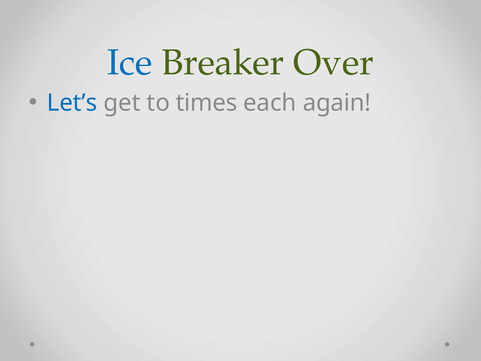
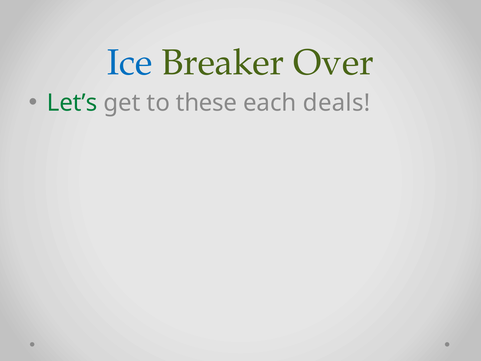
Let’s colour: blue -> green (72, 103)
times: times -> these (207, 103)
again: again -> deals (337, 103)
